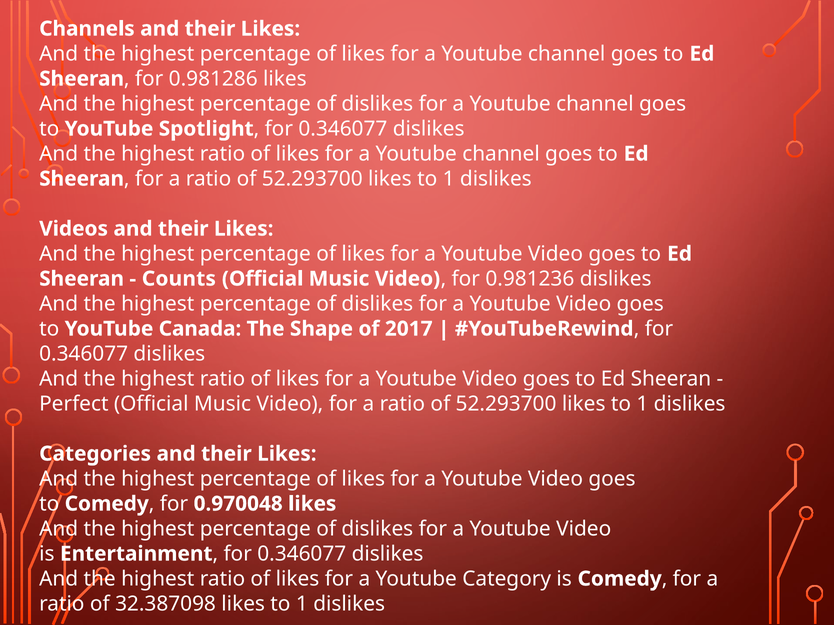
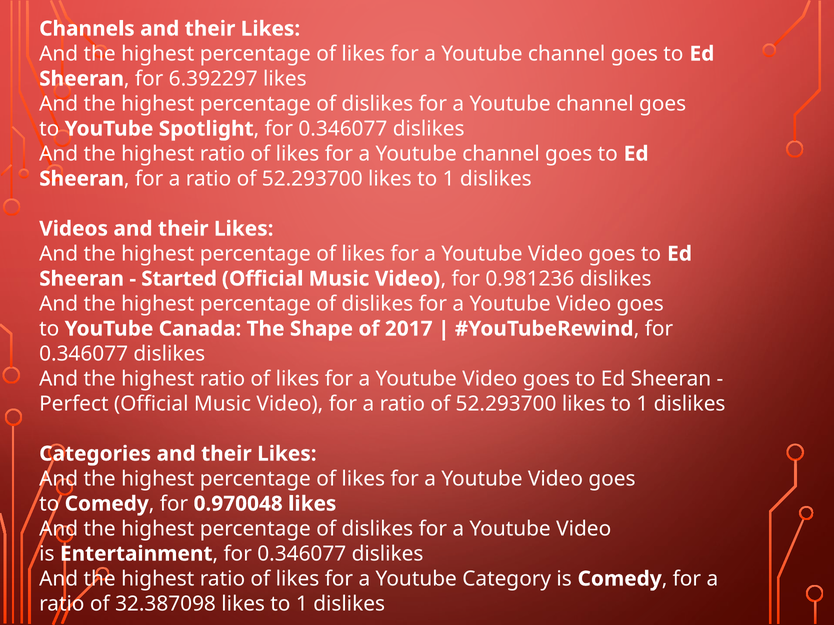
0.981286: 0.981286 -> 6.392297 (213, 79)
Counts: Counts -> Started (179, 279)
